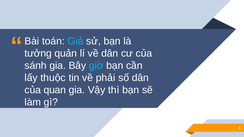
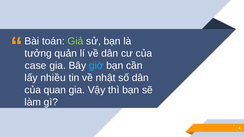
Giả colour: light blue -> light green (75, 41)
sánh: sánh -> case (36, 66)
thuộc: thuộc -> nhiều (53, 78)
phải: phải -> nhật (106, 78)
